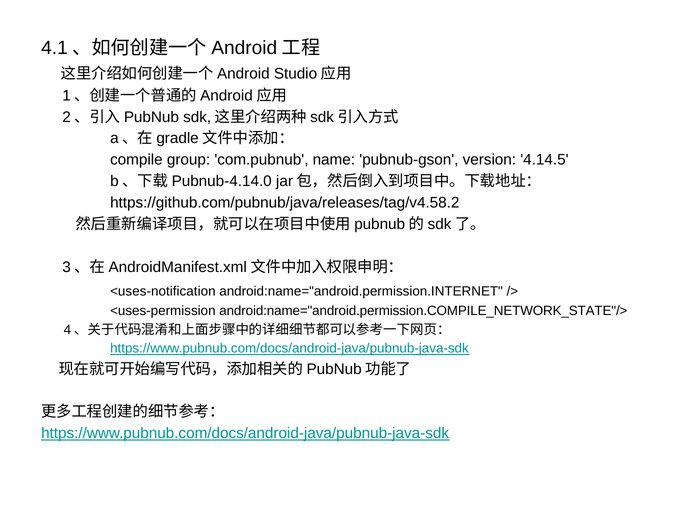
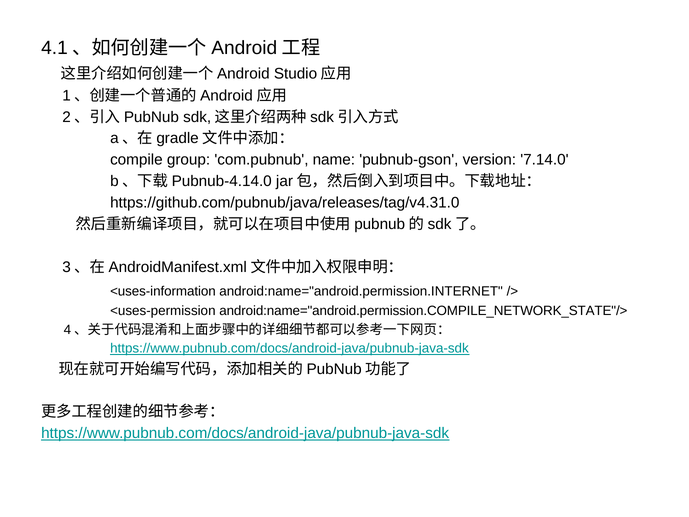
4.14.5: 4.14.5 -> 7.14.0 (544, 160)
https://github.com/pubnub/java/releases/tag/v4.58.2: https://github.com/pubnub/java/releases/tag/v4.58.2 -> https://github.com/pubnub/java/releases/tag/v4.31.0 (285, 203)
<uses-notification: <uses-notification -> <uses-information (163, 291)
